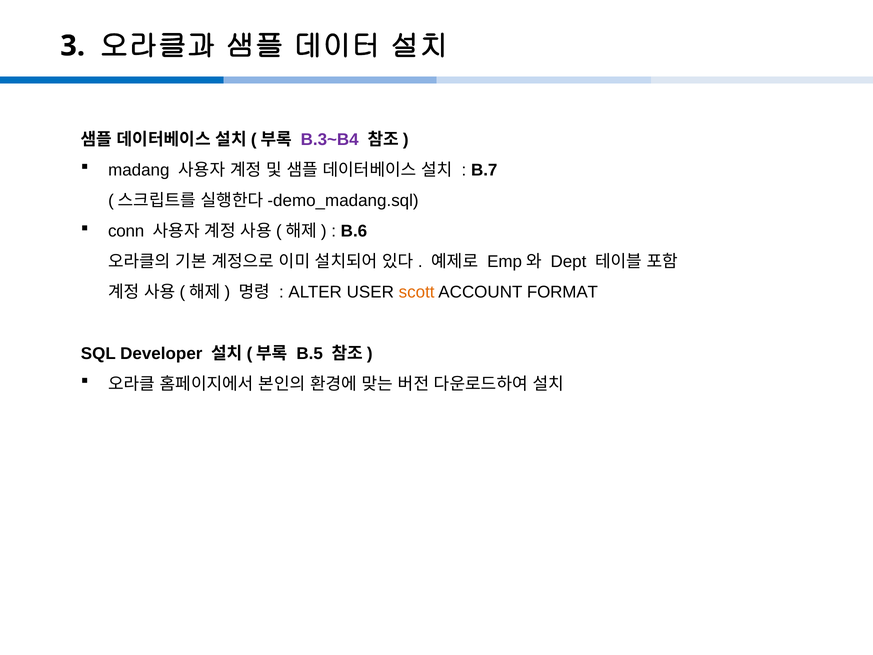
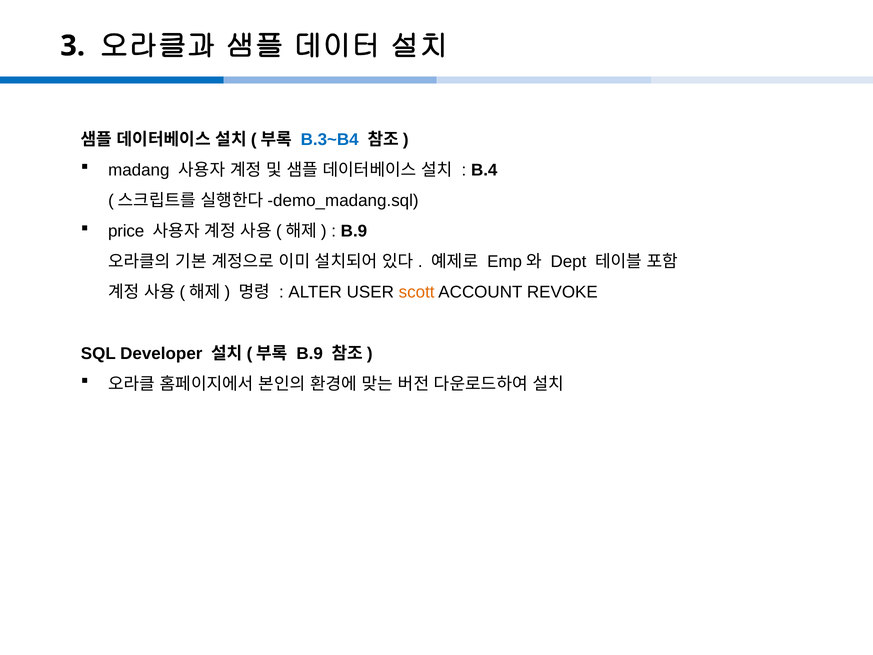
B.3~B4 colour: purple -> blue (330, 139)
B.7: B.7 -> B.4 (484, 170)
conn: conn -> price (126, 231)
B.6: B.6 -> B.9 (354, 231)
FORMAT: FORMAT -> REVOKE (562, 292)
B.5: B.5 -> B.9 (310, 353)
